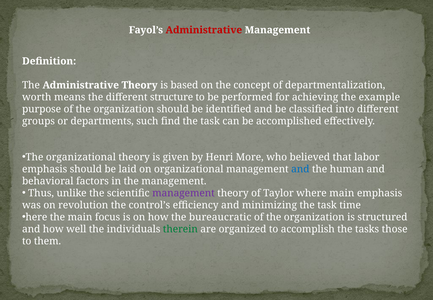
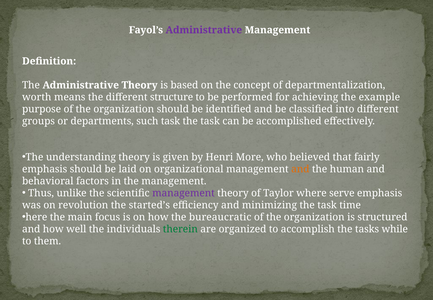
Administrative colour: red -> purple (204, 30)
such find: find -> task (171, 121)
The organizational: organizational -> understanding (81, 157)
labor: labor -> fairly (367, 157)
and colour: blue -> orange (300, 169)
where main: main -> serve (342, 193)
control’s: control’s -> started’s (149, 205)
those: those -> while (395, 229)
